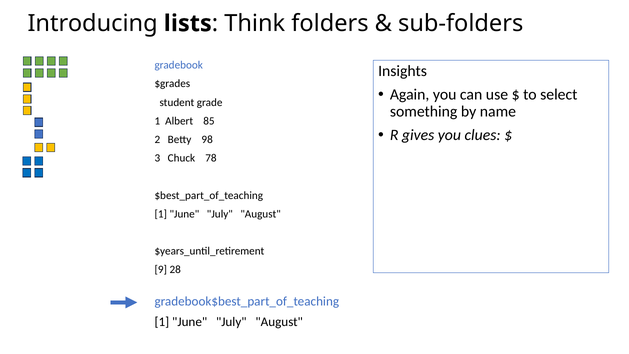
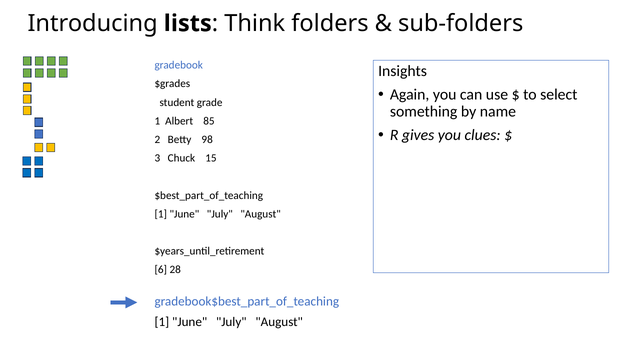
78: 78 -> 15 (211, 158)
9: 9 -> 6 (161, 270)
